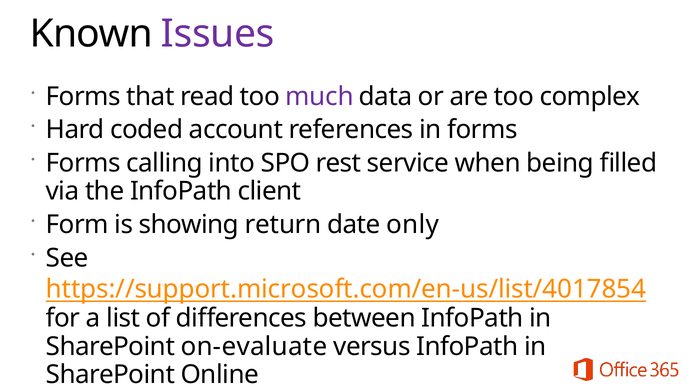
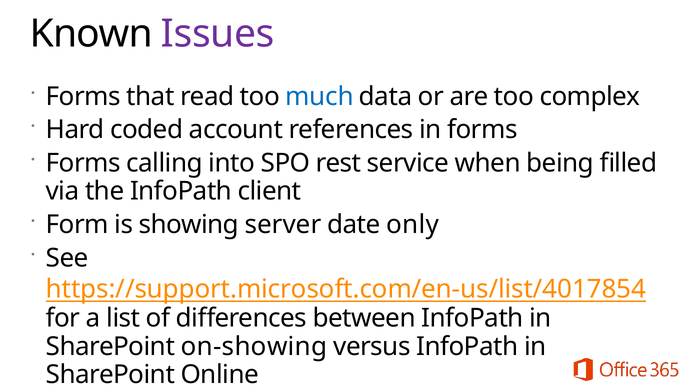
much colour: purple -> blue (320, 96)
return: return -> server (283, 225)
on-evaluate: on-evaluate -> on-showing (254, 346)
